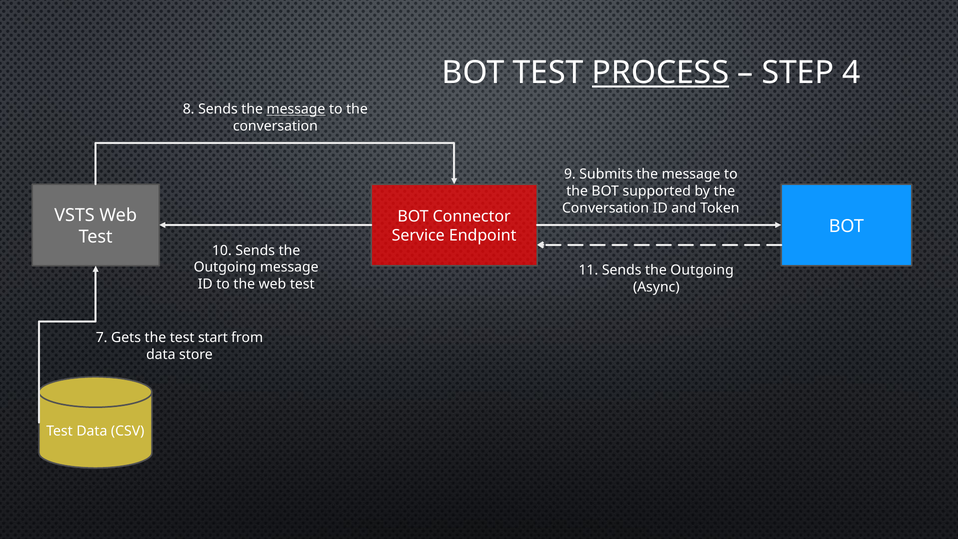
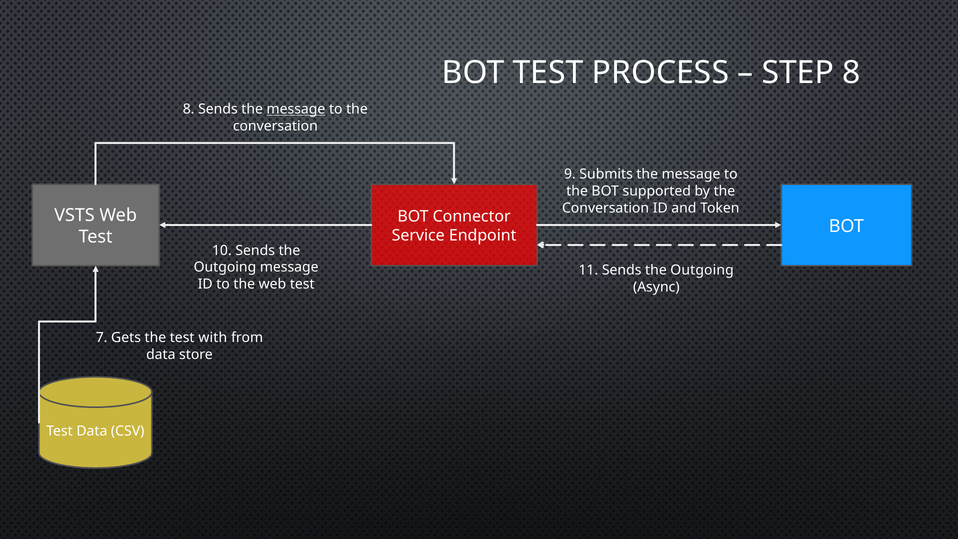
PROCESS underline: present -> none (660, 73)
STEP 4: 4 -> 8 (851, 73)
start: start -> with (213, 338)
